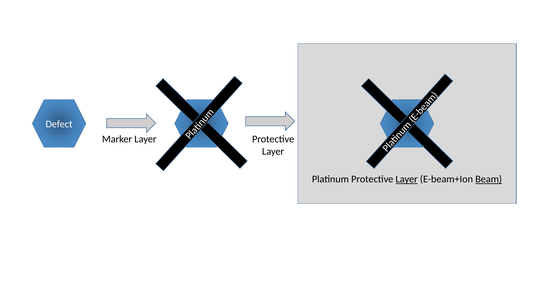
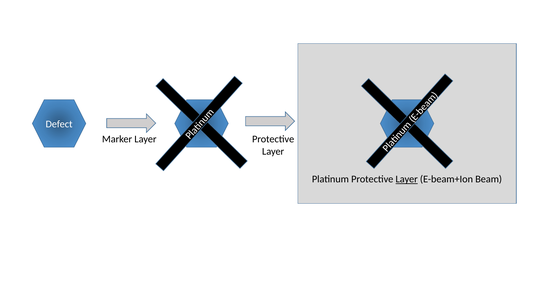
Beam underline: present -> none (489, 180)
